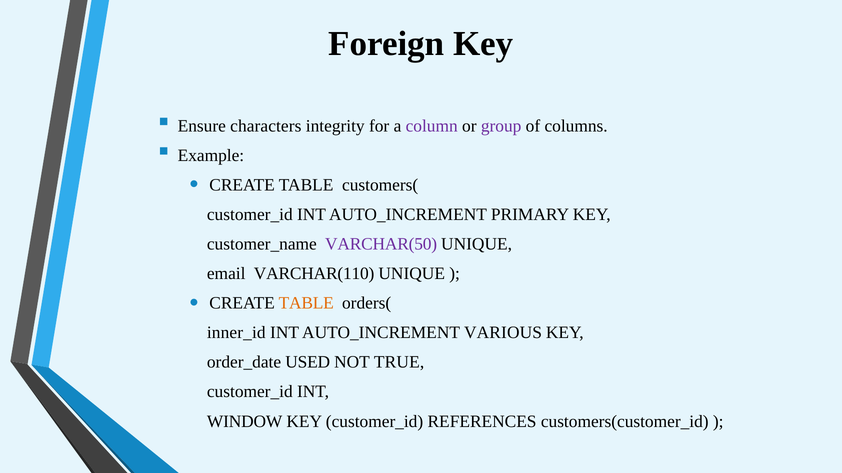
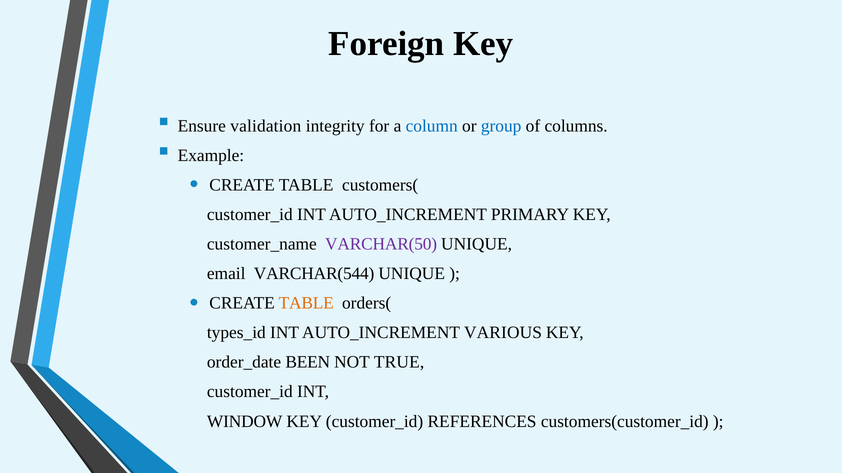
characters: characters -> validation (266, 126)
column colour: purple -> blue (432, 126)
group colour: purple -> blue (501, 126)
VARCHAR(110: VARCHAR(110 -> VARCHAR(544 (314, 274)
inner_id: inner_id -> types_id (236, 333)
USED: USED -> BEEN (308, 363)
